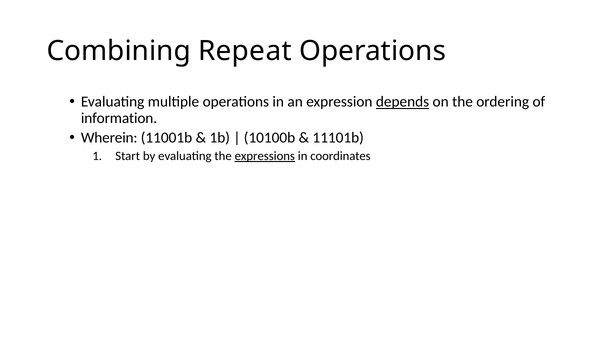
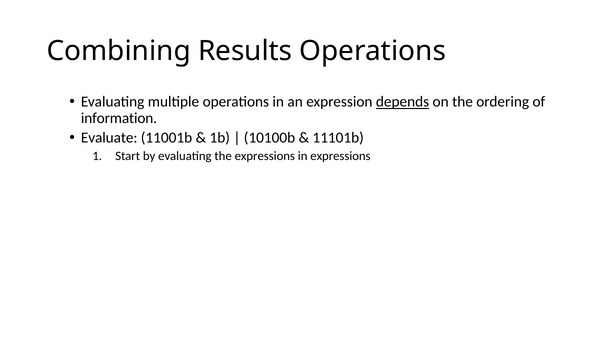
Repeat: Repeat -> Results (245, 51)
Wherein: Wherein -> Evaluate (109, 138)
expressions underline: present -> none (265, 156)
in coordinates: coordinates -> expressions (340, 156)
